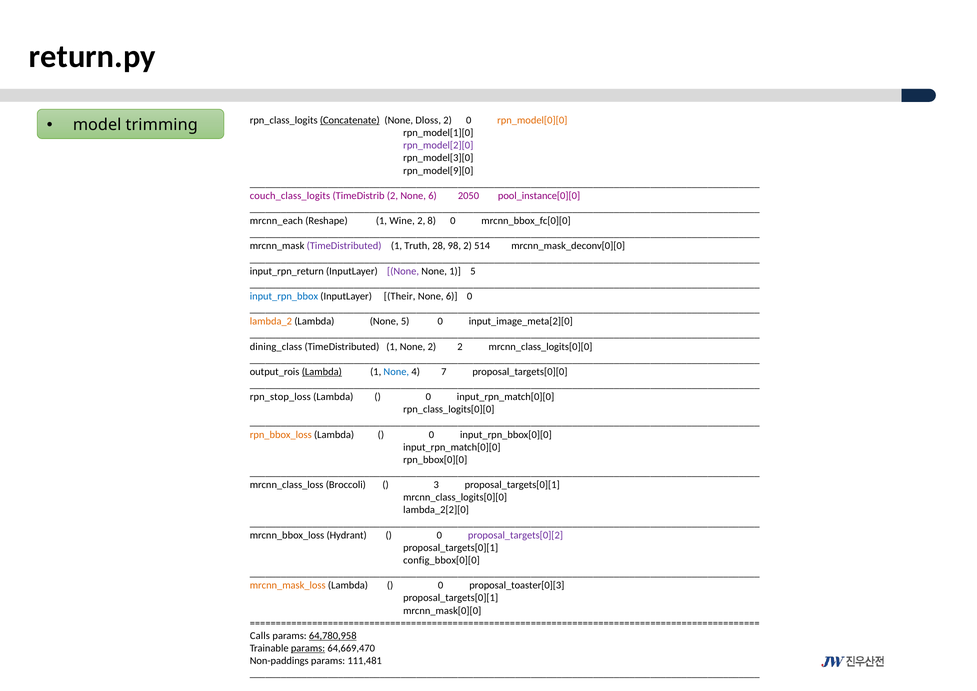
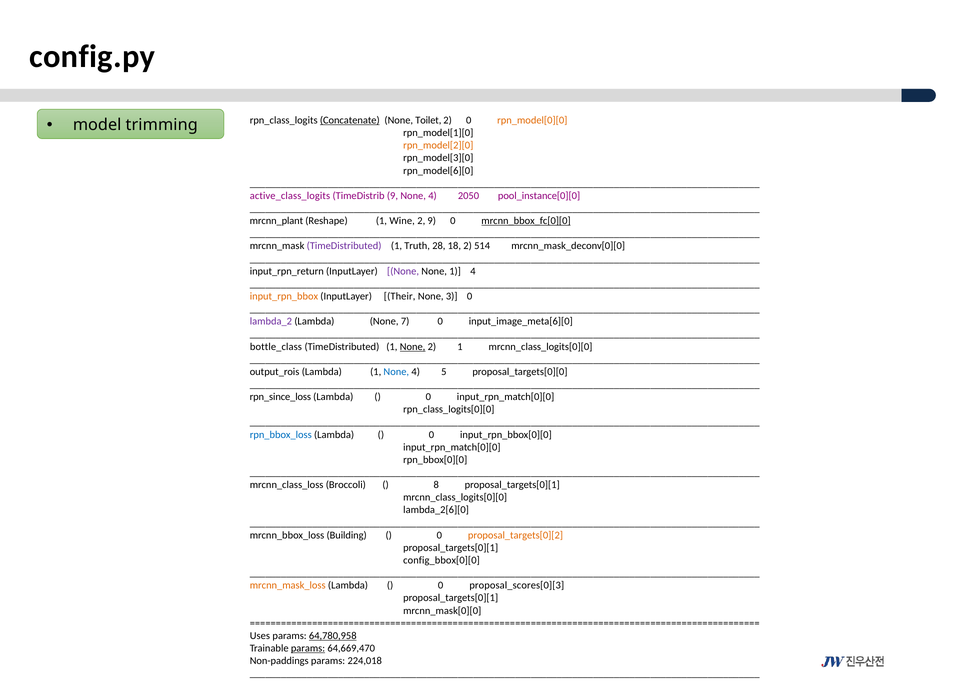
return.py: return.py -> config.py (92, 57)
Dloss: Dloss -> Toilet (428, 120)
rpn_model[2][0 colour: purple -> orange (438, 145)
rpn_model[9][0: rpn_model[9][0 -> rpn_model[6][0 (438, 171)
couch_class_logits: couch_class_logits -> active_class_logits (290, 196)
TimeDistrib 2: 2 -> 9 (392, 196)
6: 6 -> 4 (432, 196)
mrcnn_each: mrcnn_each -> mrcnn_plant (276, 221)
2 8: 8 -> 9 (432, 221)
mrcnn_bbox_fc[0][0 underline: none -> present (526, 221)
98: 98 -> 18 (454, 246)
1 5: 5 -> 4 (473, 271)
input_rpn_bbox colour: blue -> orange (284, 296)
6: 6 -> 3 (452, 296)
lambda_2 colour: orange -> purple (271, 321)
None 5: 5 -> 7 (405, 321)
input_image_meta[2][0: input_image_meta[2][0 -> input_image_meta[6][0 (521, 321)
dining_class: dining_class -> bottle_class (276, 346)
None underline: none -> present (413, 346)
2 2: 2 -> 1 (460, 346)
Lambda underline: present -> none (322, 372)
7: 7 -> 5 (444, 372)
rpn_stop_loss: rpn_stop_loss -> rpn_since_loss (280, 397)
rpn_bbox_loss colour: orange -> blue (281, 434)
3: 3 -> 8 (436, 485)
lambda_2[2][0: lambda_2[2][0 -> lambda_2[6][0 (436, 510)
Hydrant: Hydrant -> Building (347, 535)
proposal_targets[0][2 colour: purple -> orange (515, 535)
proposal_toaster[0][3: proposal_toaster[0][3 -> proposal_scores[0][3 (517, 585)
Calls: Calls -> Uses (260, 636)
111,481: 111,481 -> 224,018 (365, 661)
